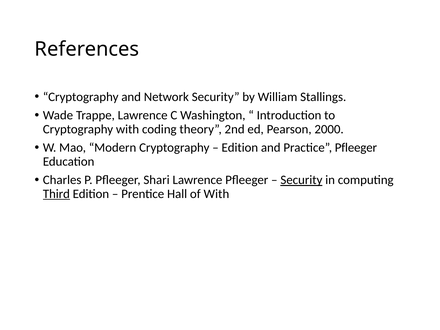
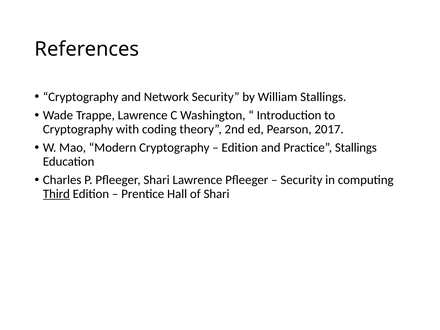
2000: 2000 -> 2017 (329, 129)
Practice Pfleeger: Pfleeger -> Stallings (356, 148)
Security underline: present -> none (301, 180)
of With: With -> Shari (217, 194)
